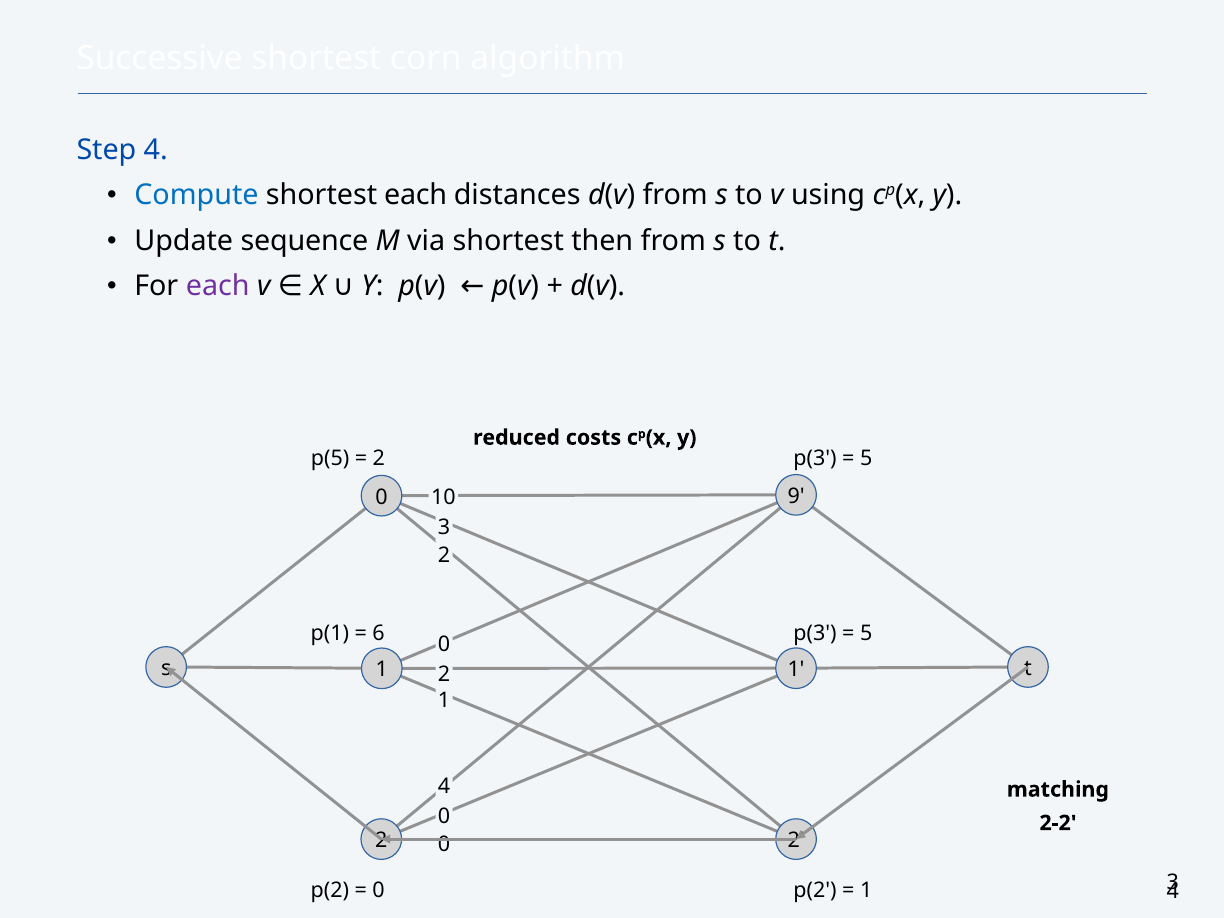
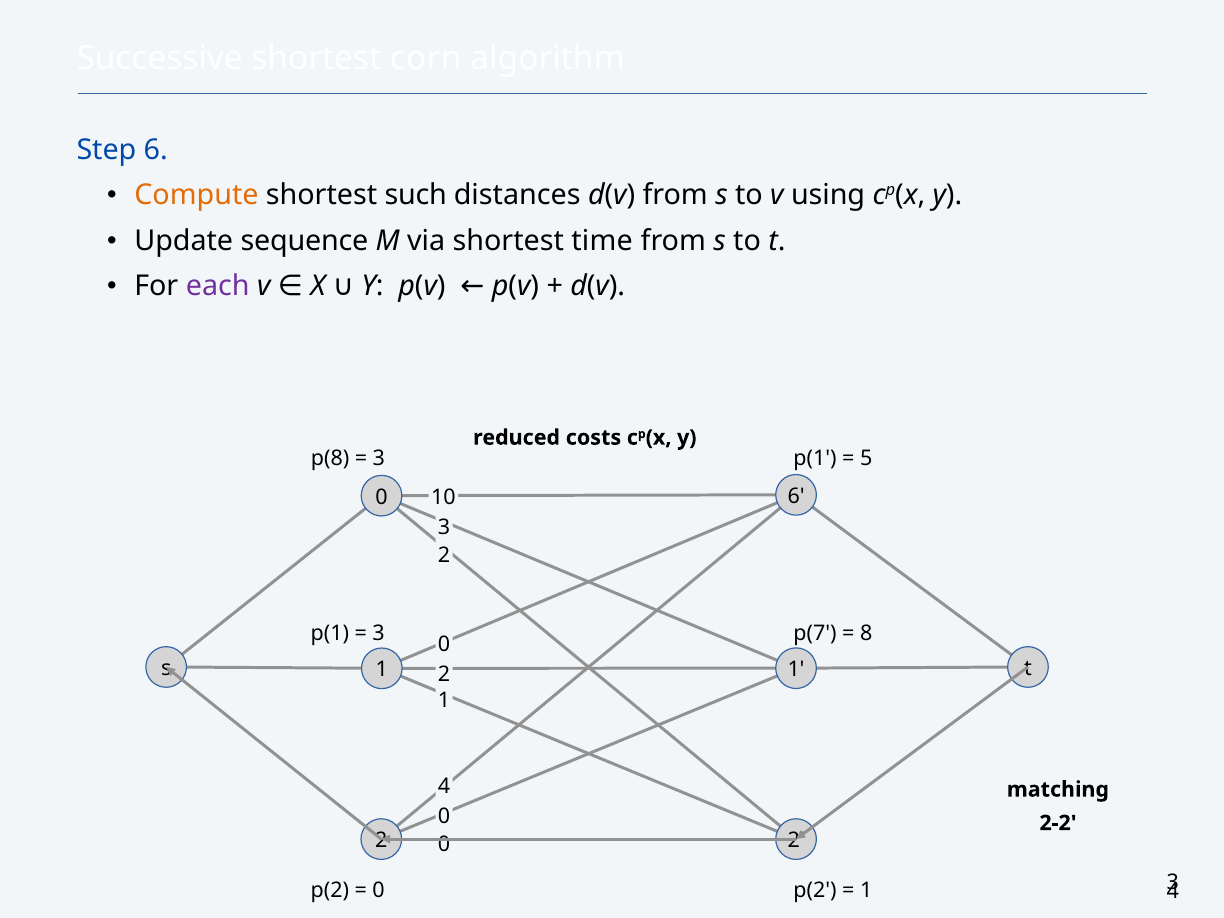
Step 4: 4 -> 6 (156, 150)
Compute colour: blue -> orange (196, 195)
shortest each: each -> such (416, 195)
then: then -> time (602, 241)
p(5: p(5 -> p(8 (330, 458)
2: 2 -> 3 (379, 458)
p(3: p(3 -> p(1 (815, 458)
9: 9 -> 6 (796, 496)
6: 6 -> 3 (379, 633)
p(3: p(3 -> p(7 (815, 633)
5: 5 -> 8 (866, 633)
